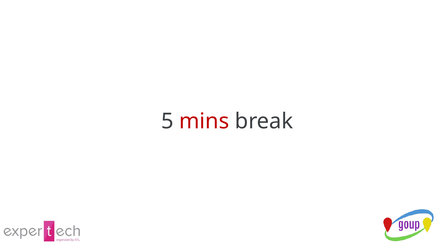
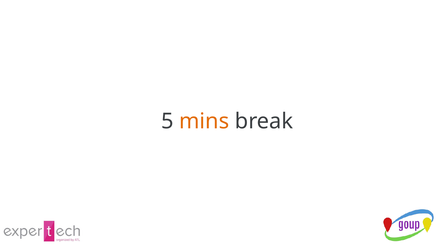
mins colour: red -> orange (204, 121)
